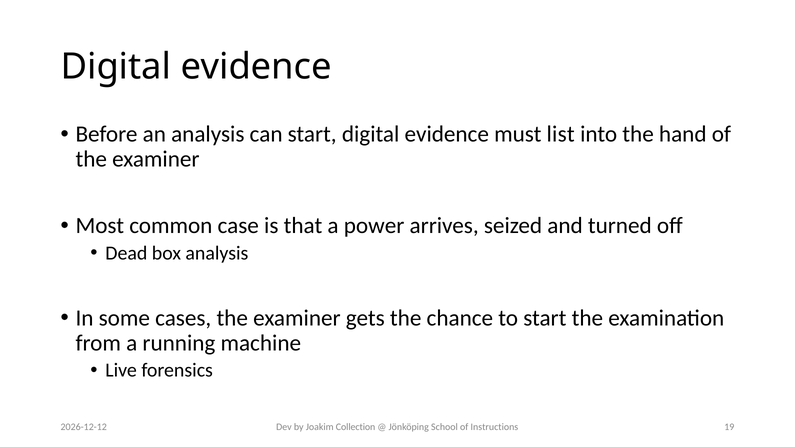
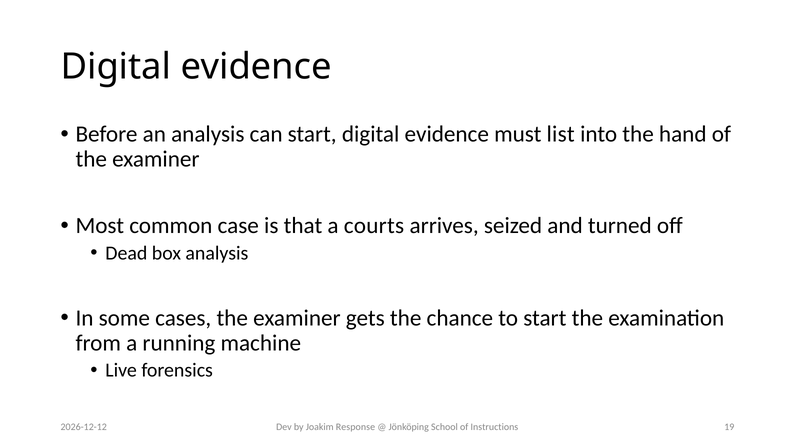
power: power -> courts (374, 226)
Collection: Collection -> Response (355, 427)
